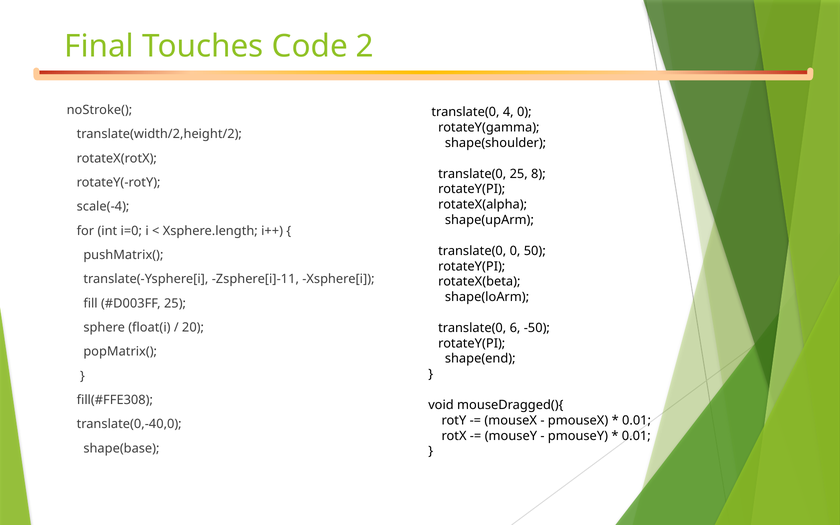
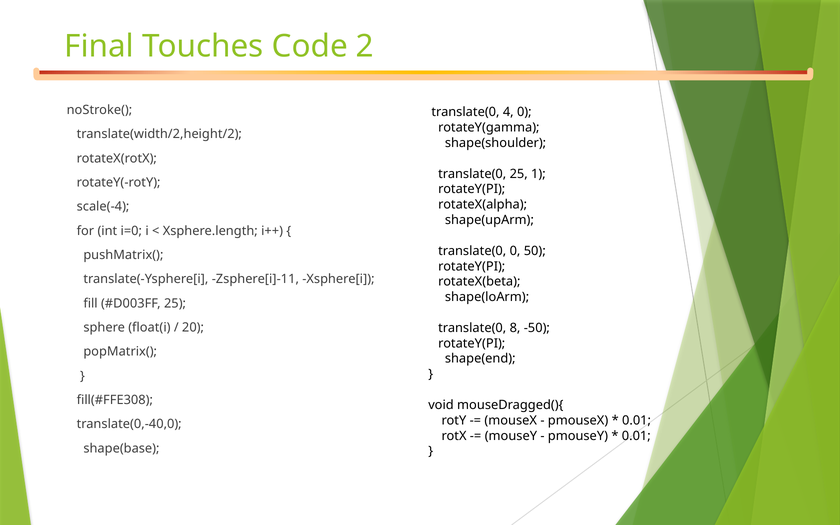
8: 8 -> 1 (538, 174)
6: 6 -> 8 (515, 328)
